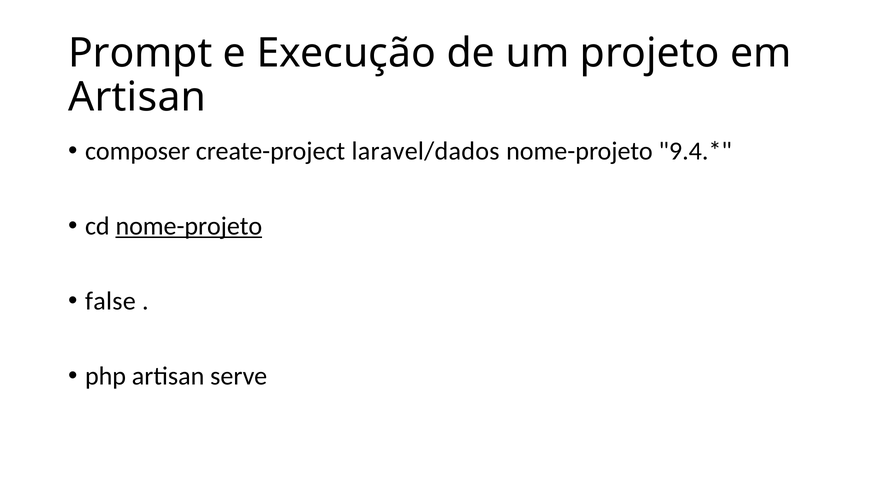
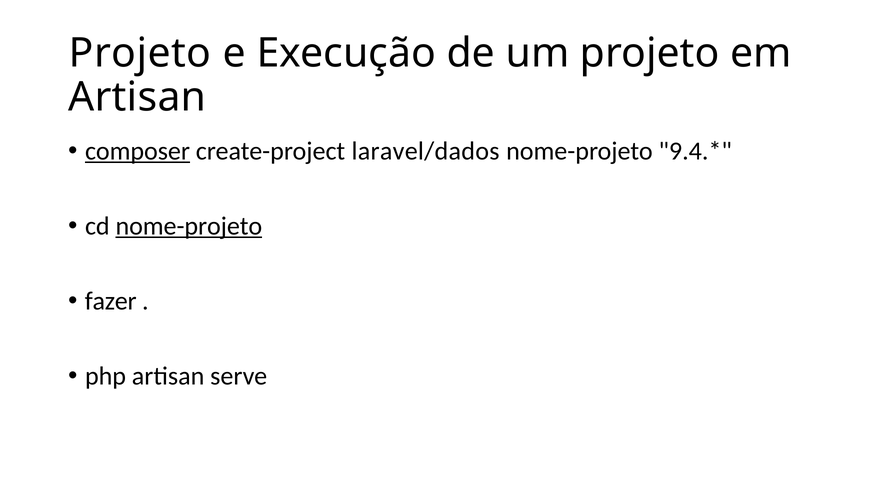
Prompt: Prompt -> Projeto (140, 53)
composer underline: none -> present (137, 151)
false: false -> fazer (111, 301)
